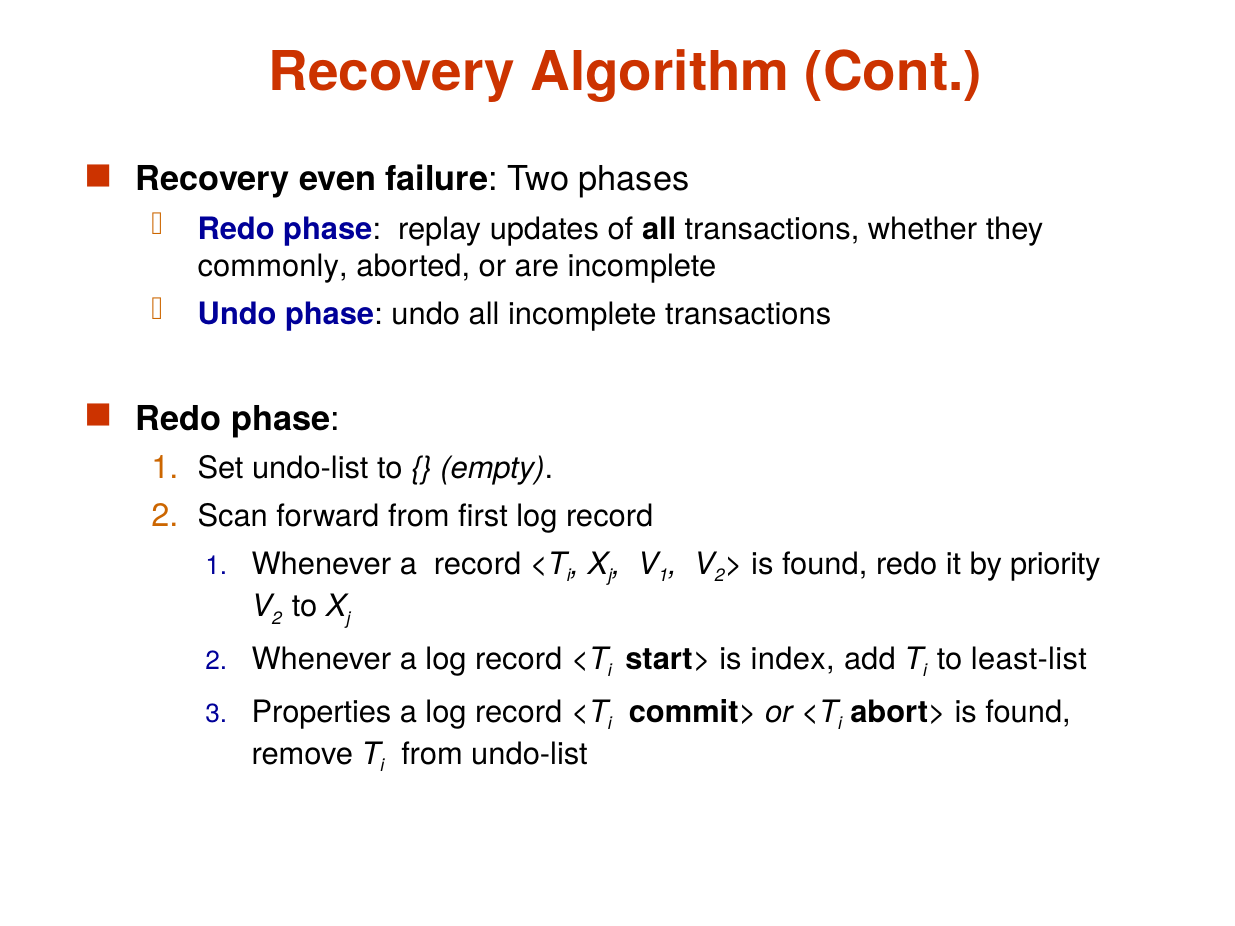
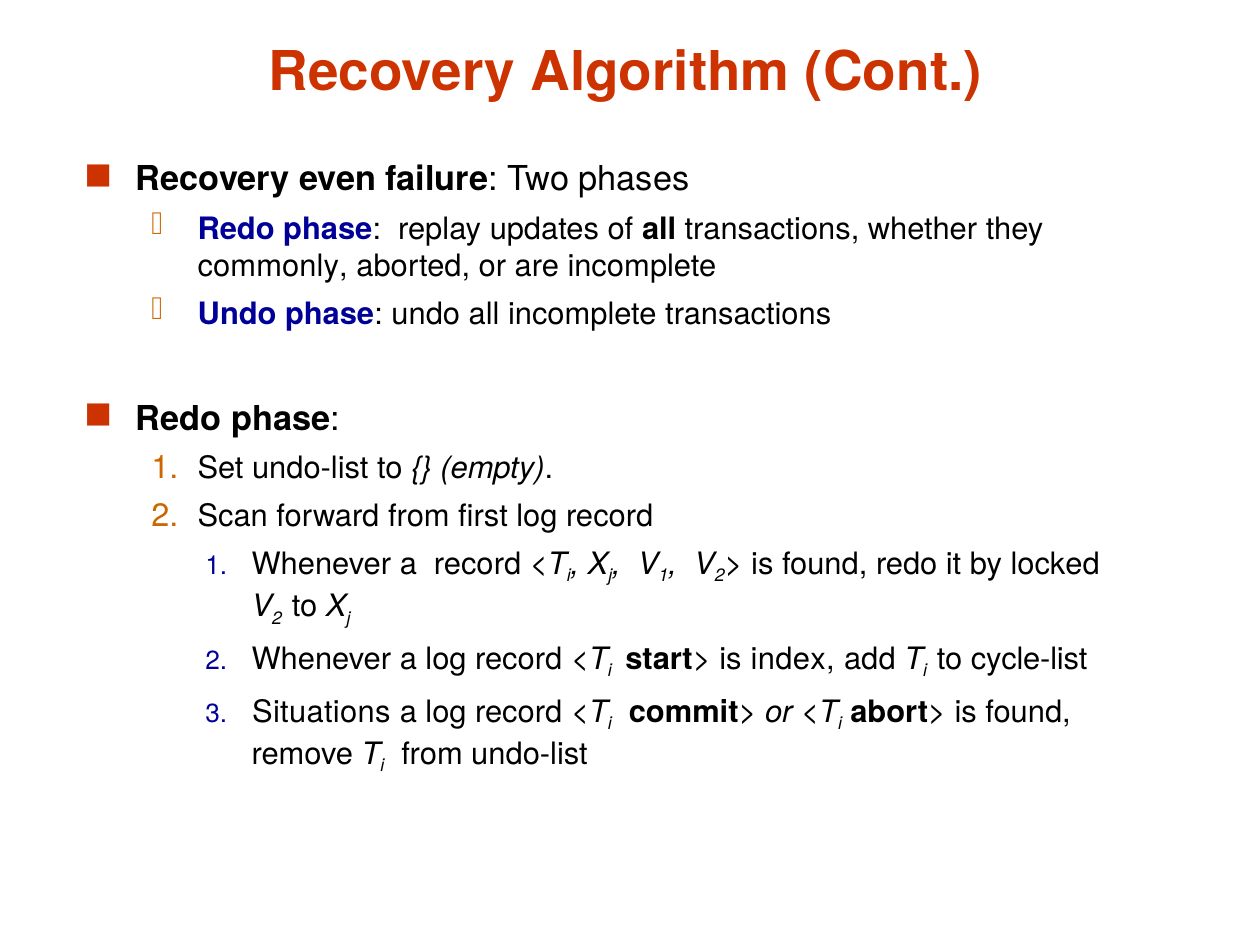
priority: priority -> locked (1055, 564)
least-list: least-list -> cycle-list (1029, 659)
Properties: Properties -> Situations (321, 712)
